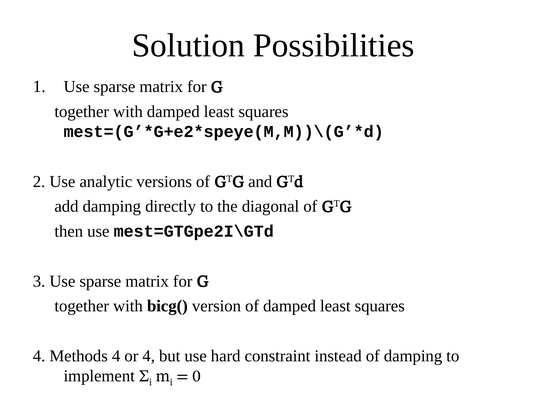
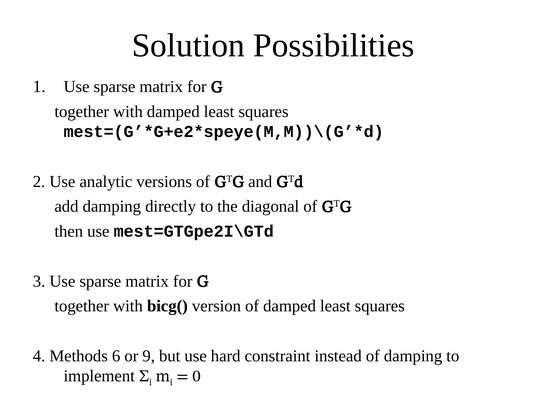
Methods 4: 4 -> 6 (116, 356)
or 4: 4 -> 9 (149, 356)
